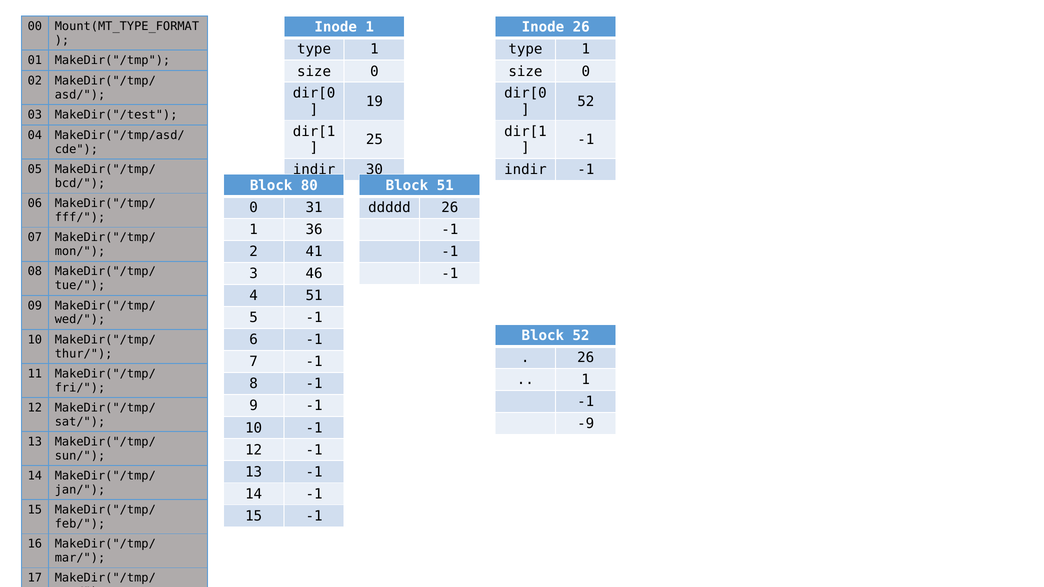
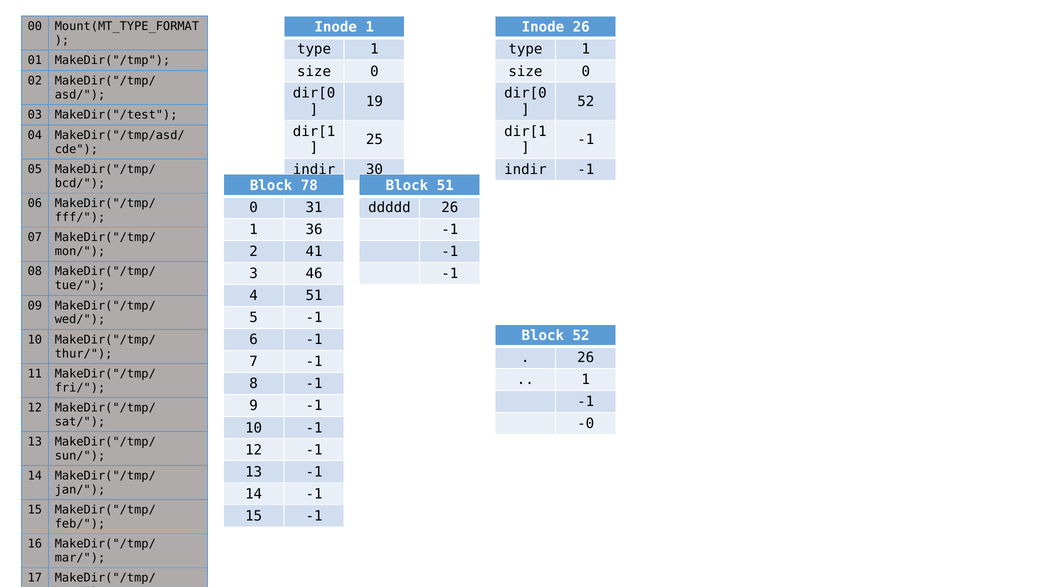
80: 80 -> 78 (309, 186)
-9: -9 -> -0 (586, 424)
